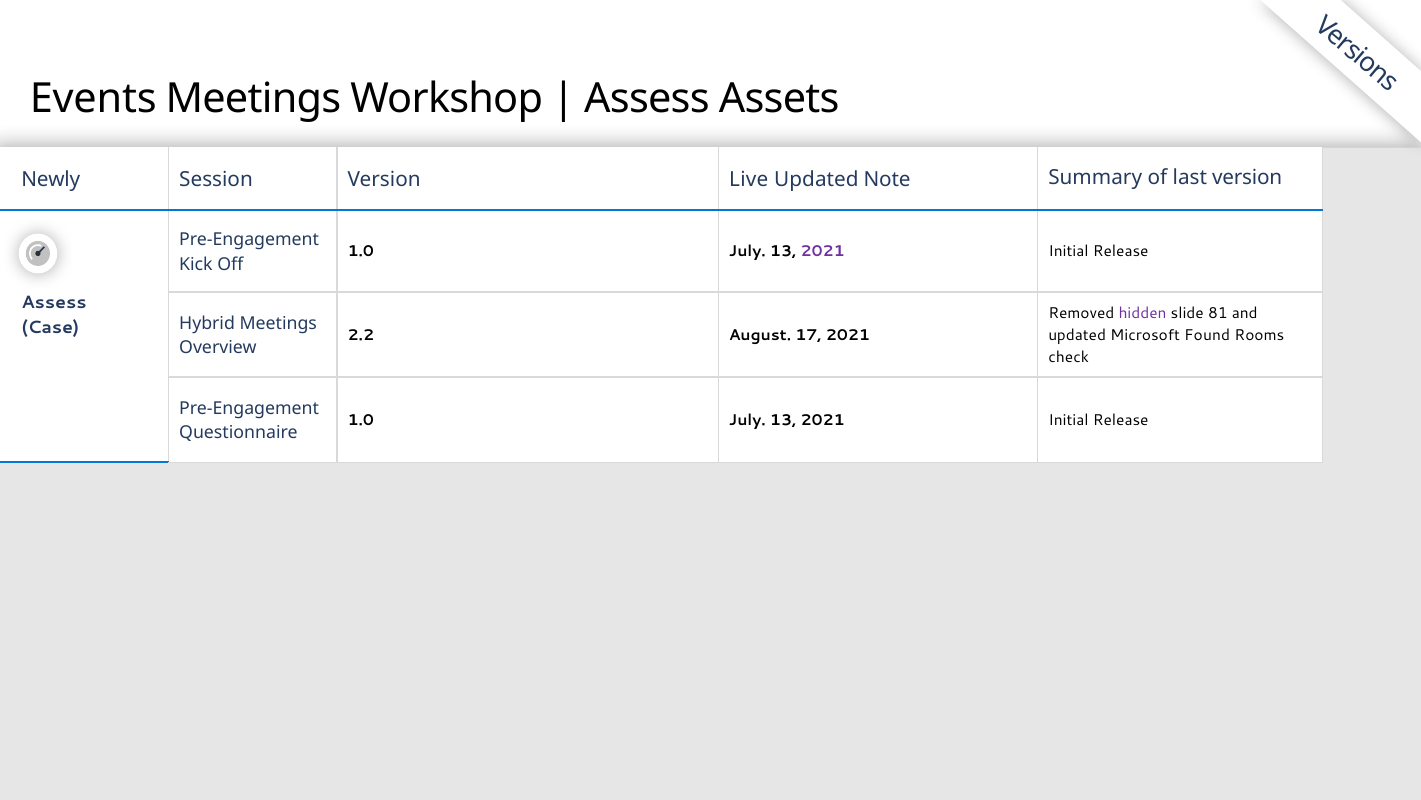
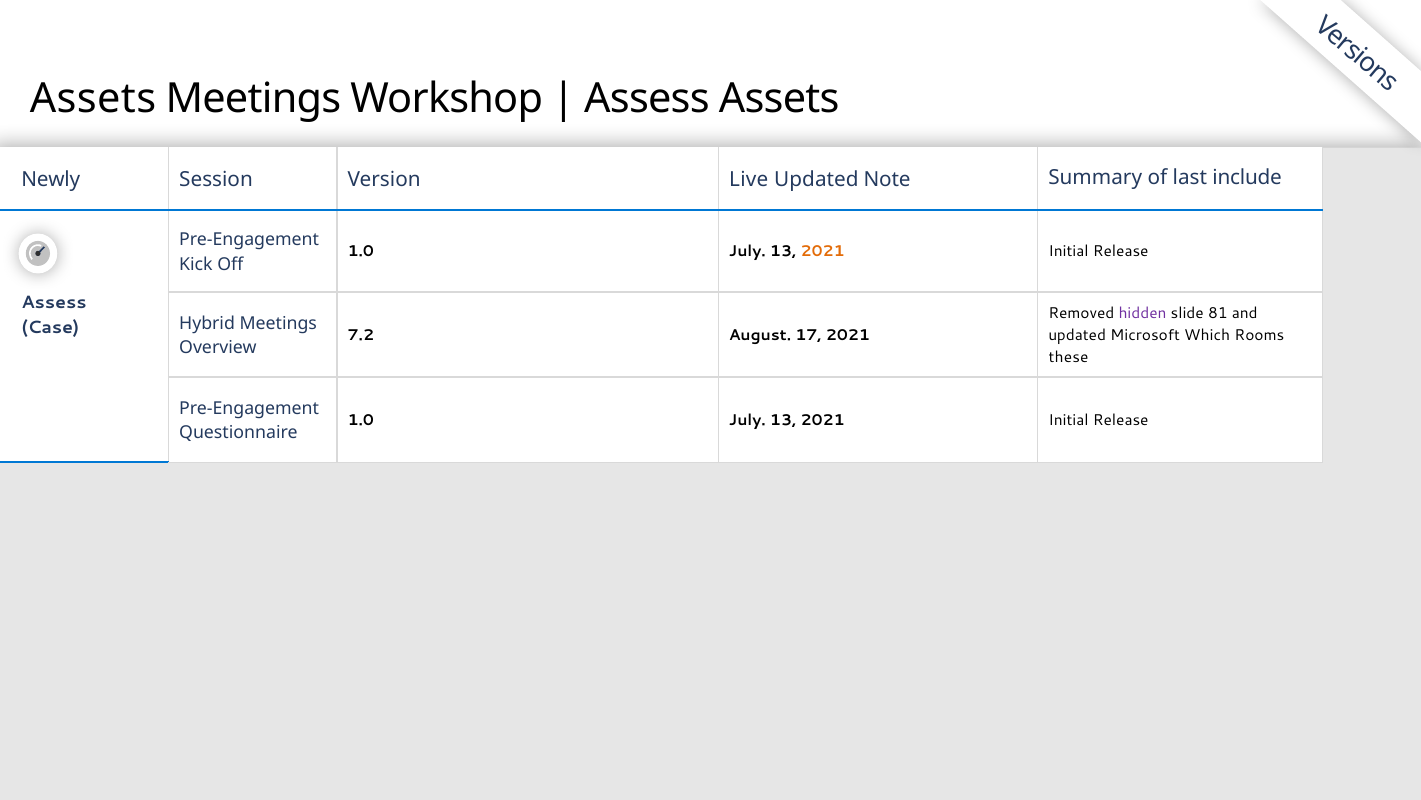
Events: Events -> Assets (93, 98)
last version: version -> include (1247, 177)
2021 colour: purple -> orange (823, 252)
2.2: 2.2 -> 7.2 (361, 335)
Found: Found -> Which (1207, 335)
check: check -> these (1069, 357)
